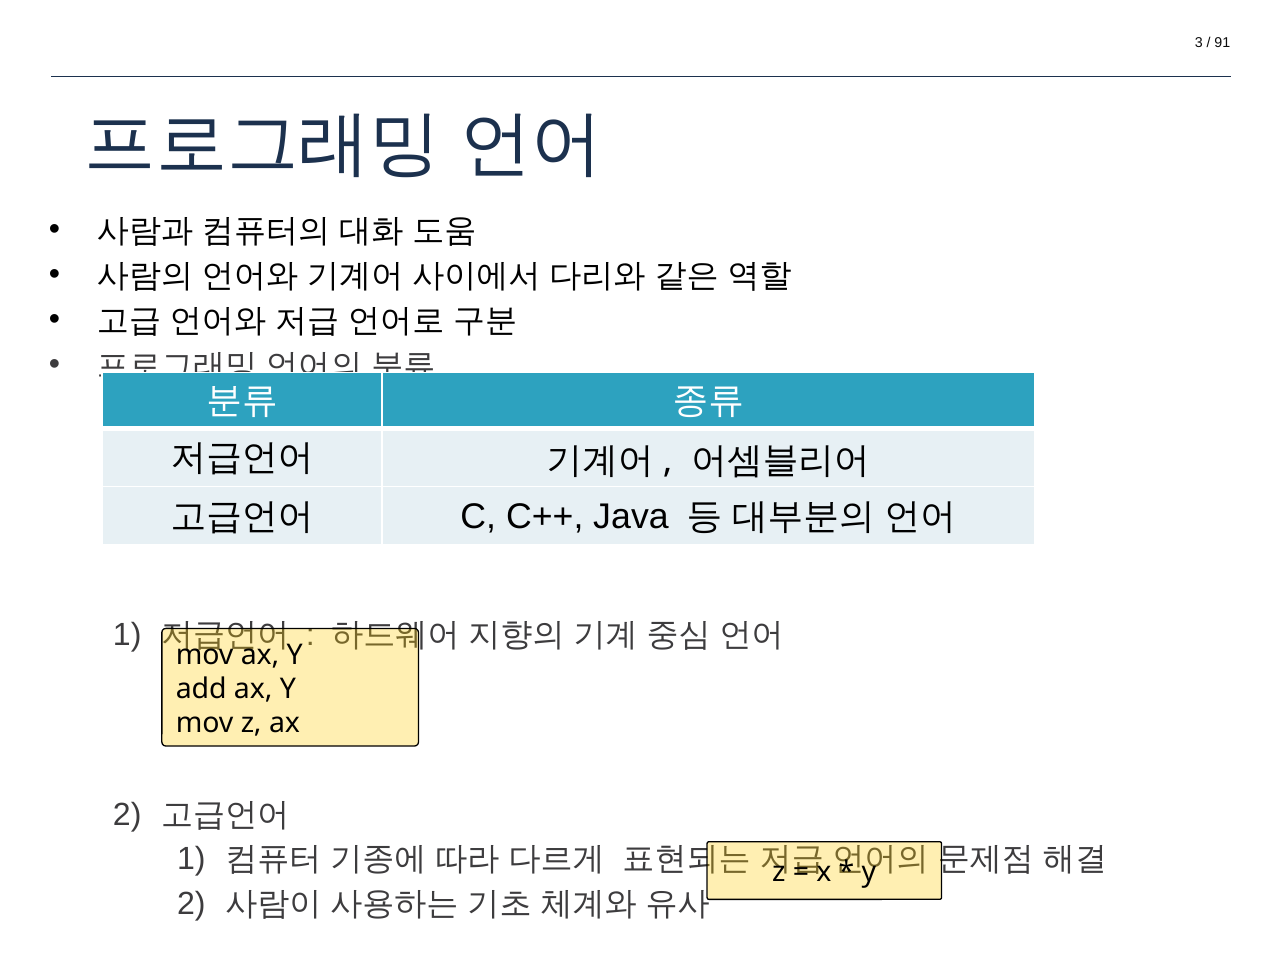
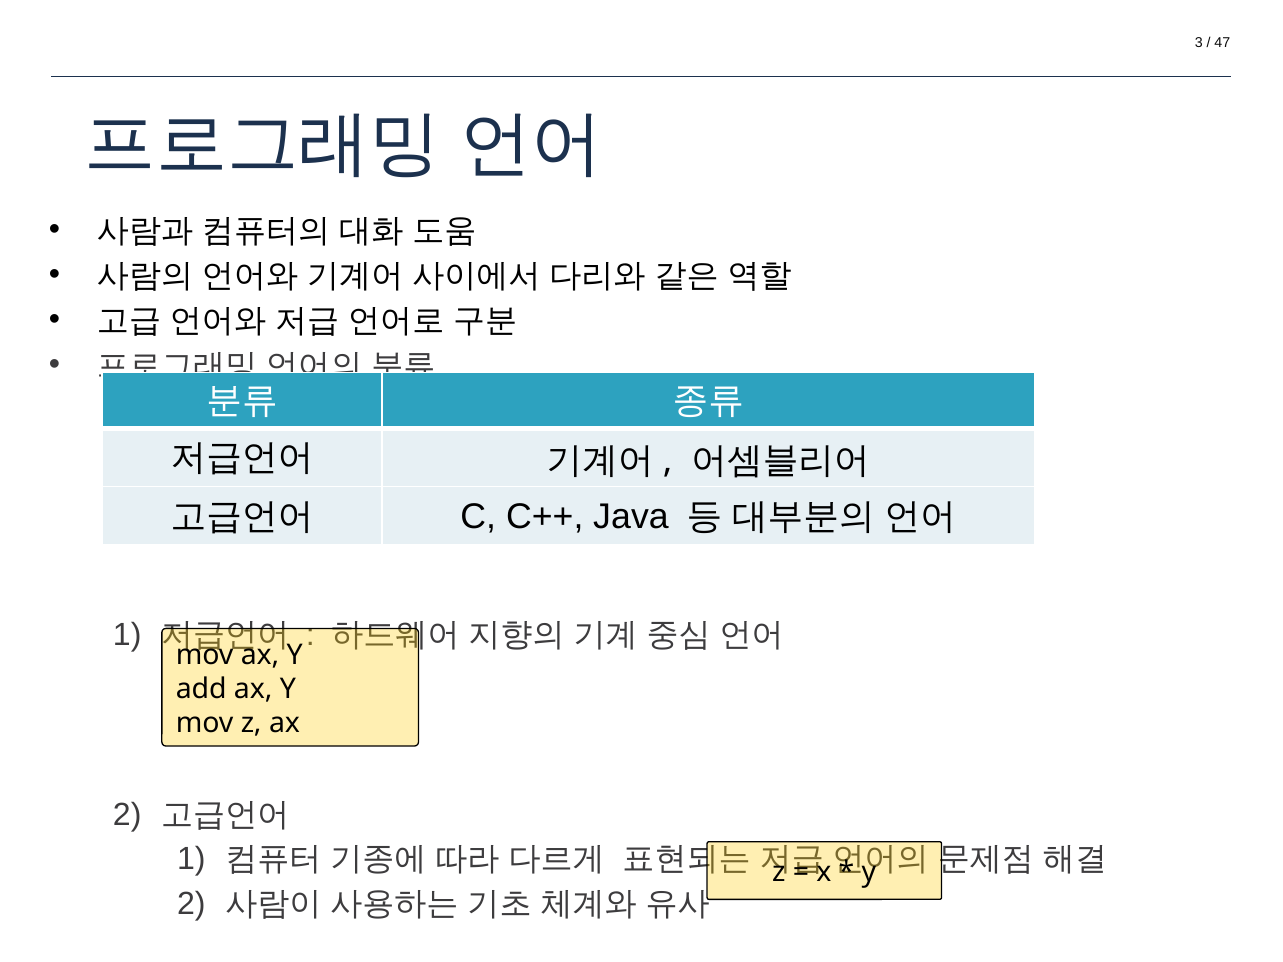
91: 91 -> 47 (1222, 43)
